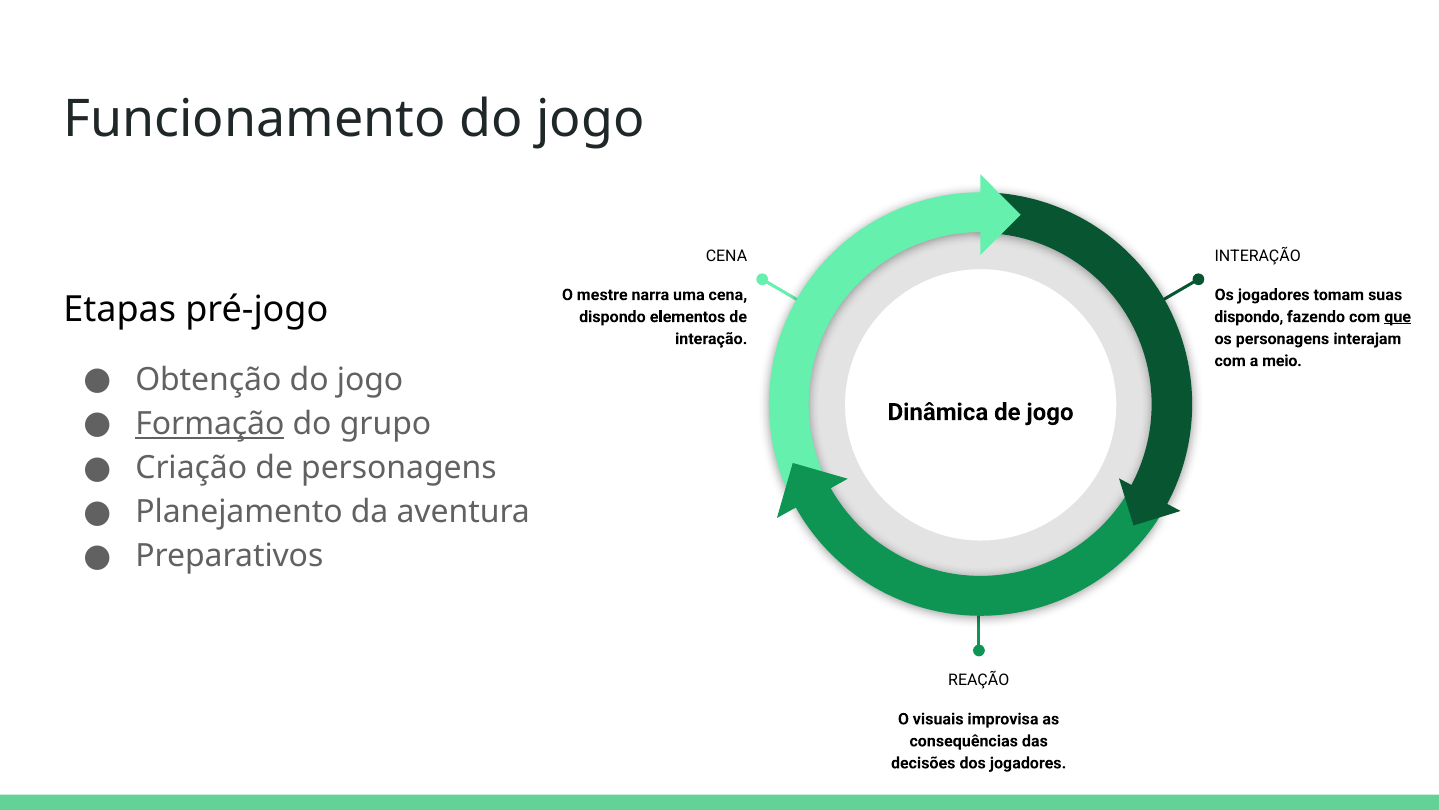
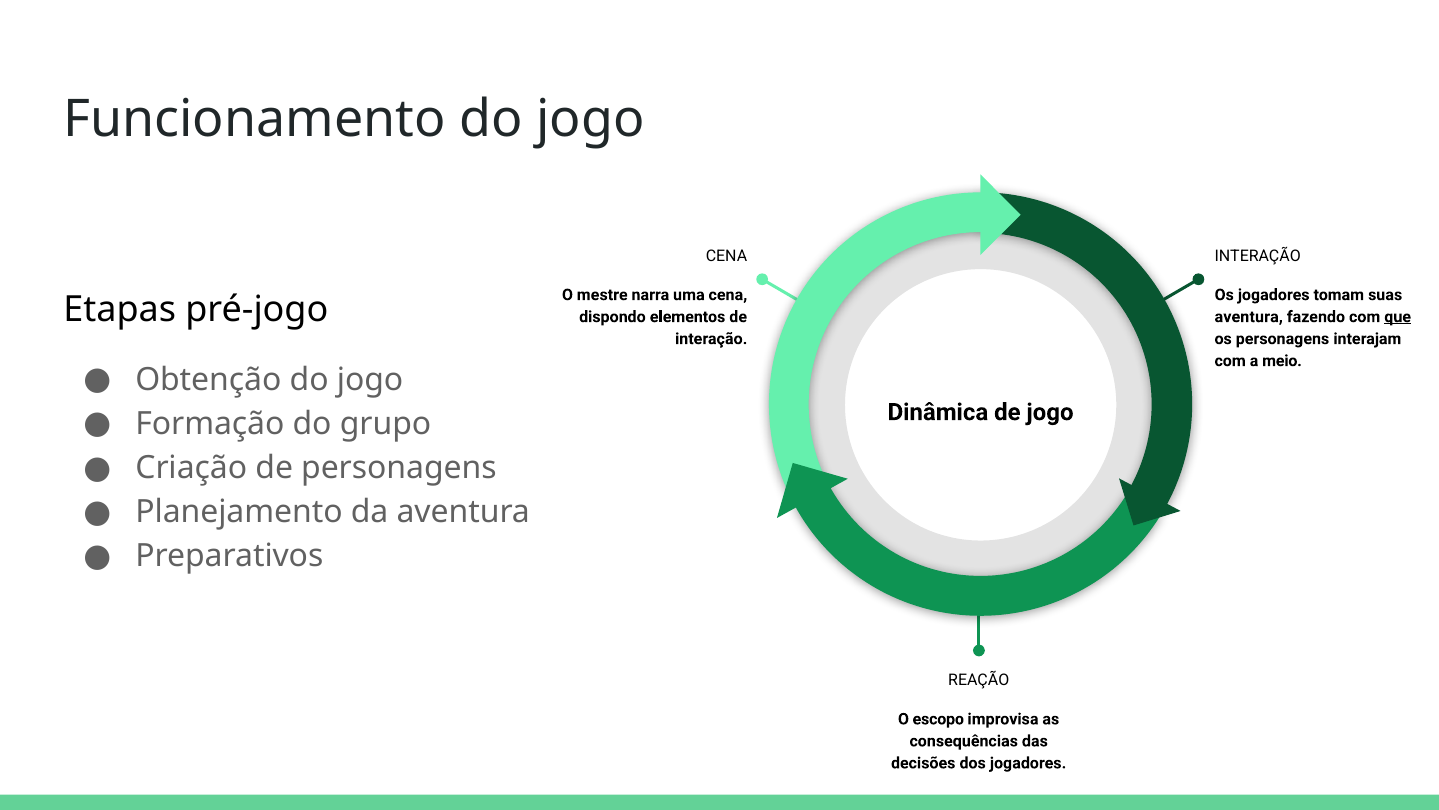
dispondo: dispondo -> aventura (1249, 317)
Formação underline: present -> none (210, 424)
visuais: visuais -> escopo (938, 719)
